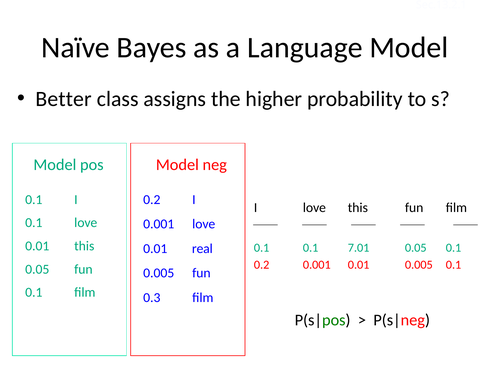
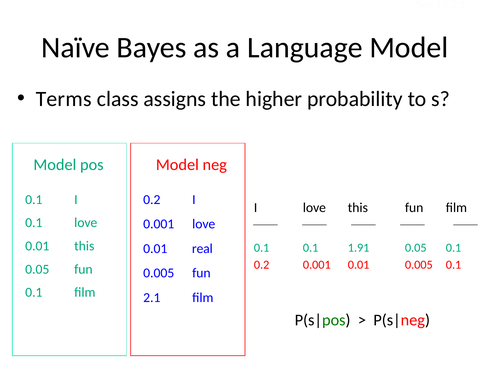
Better: Better -> Terms (64, 99)
7.01: 7.01 -> 1.91 (359, 247)
0.3: 0.3 -> 2.1 (152, 297)
